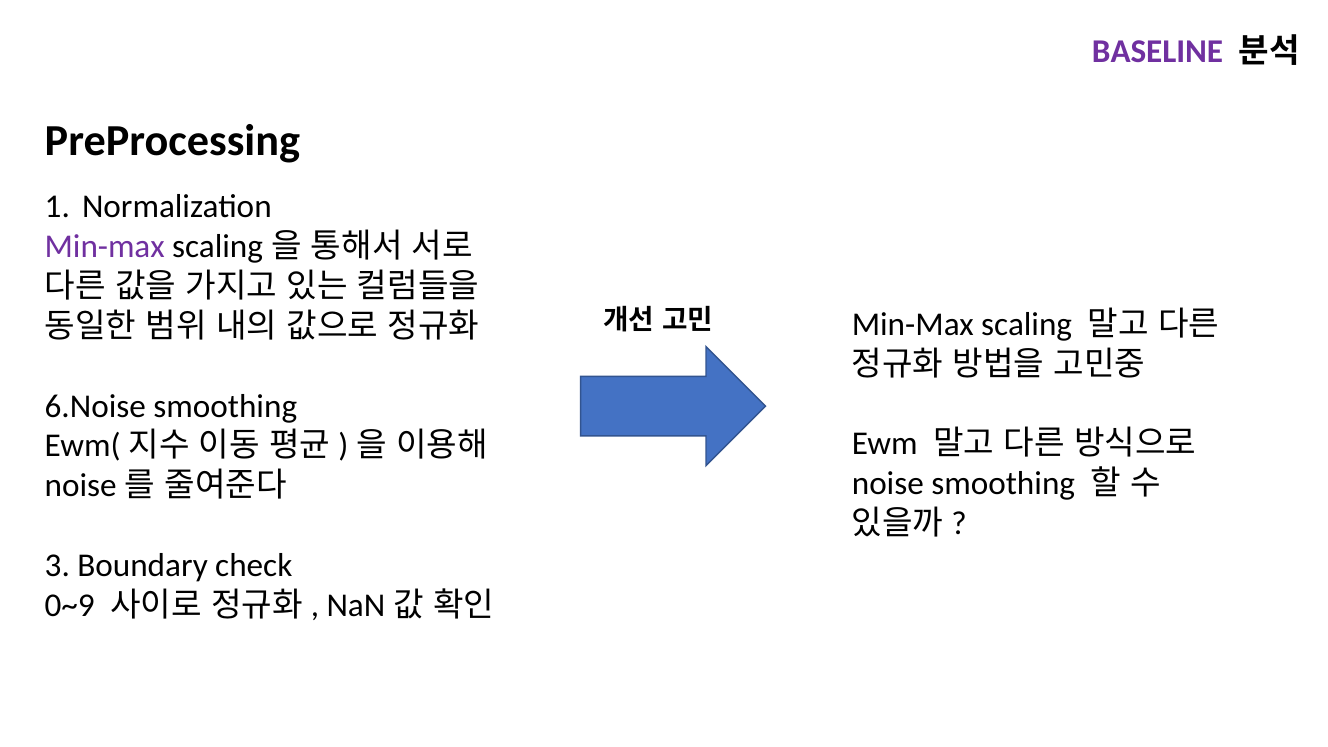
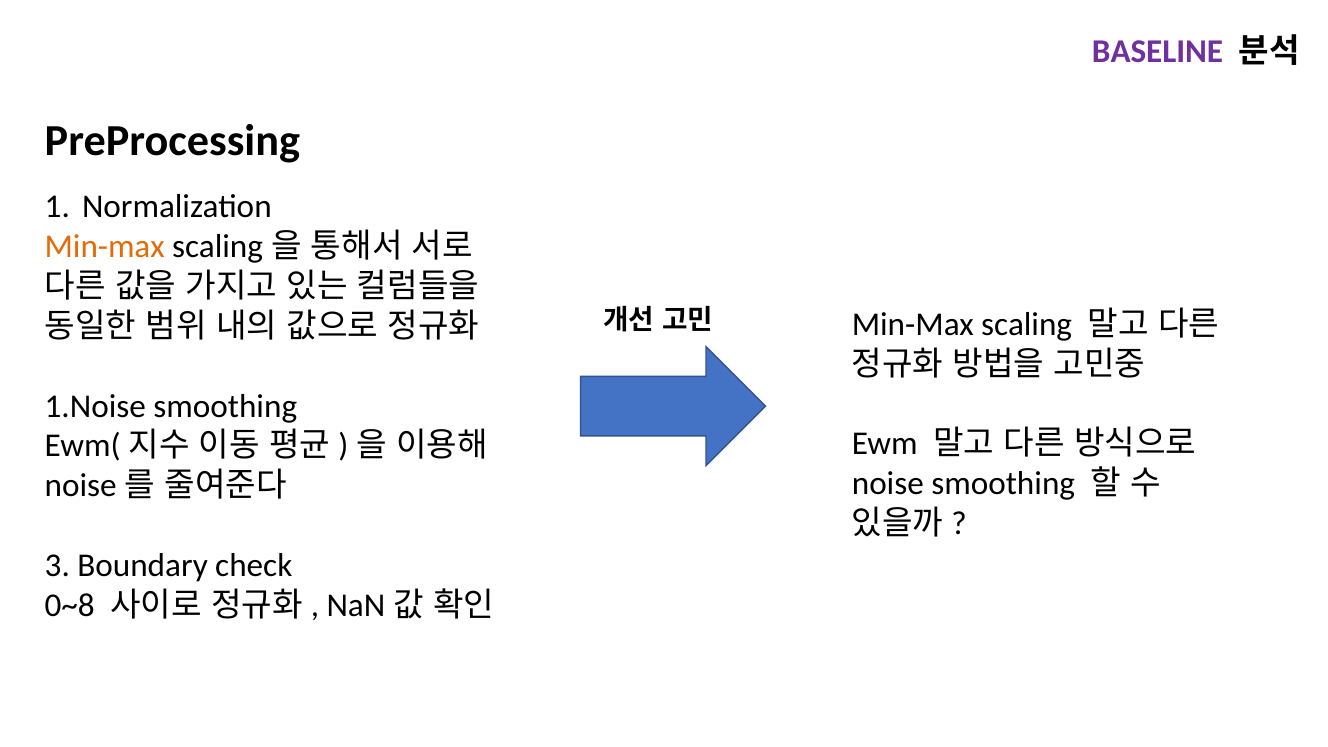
Min-max colour: purple -> orange (105, 247)
6.Noise: 6.Noise -> 1.Noise (95, 406)
0~9: 0~9 -> 0~8 (70, 605)
